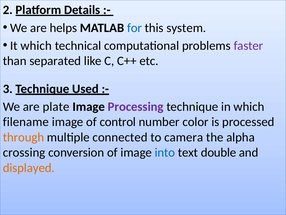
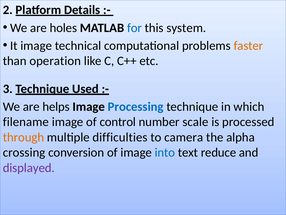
helps: helps -> holes (63, 28)
It which: which -> image (36, 46)
faster colour: purple -> orange (248, 46)
separated: separated -> operation (55, 61)
plate: plate -> helps (56, 106)
Processing colour: purple -> blue (136, 106)
color: color -> scale (195, 122)
connected: connected -> difficulties (120, 137)
double: double -> reduce (218, 152)
displayed colour: orange -> purple (29, 167)
